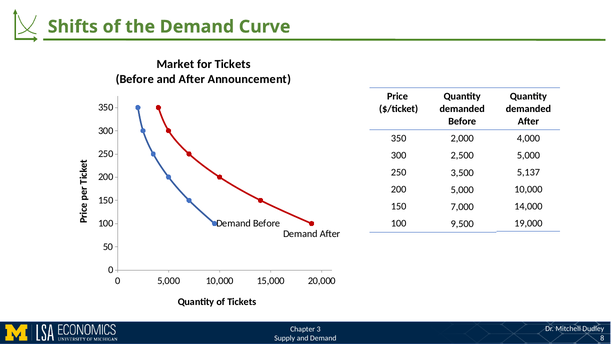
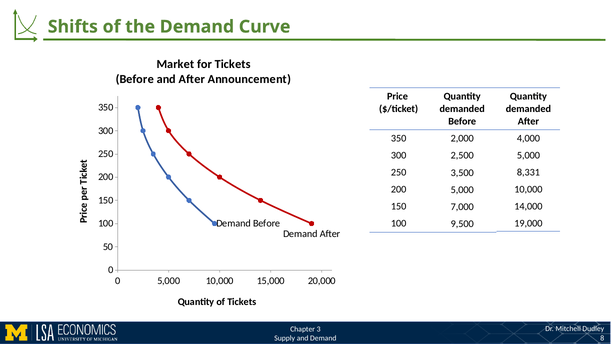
5,137: 5,137 -> 8,331 (528, 172)
